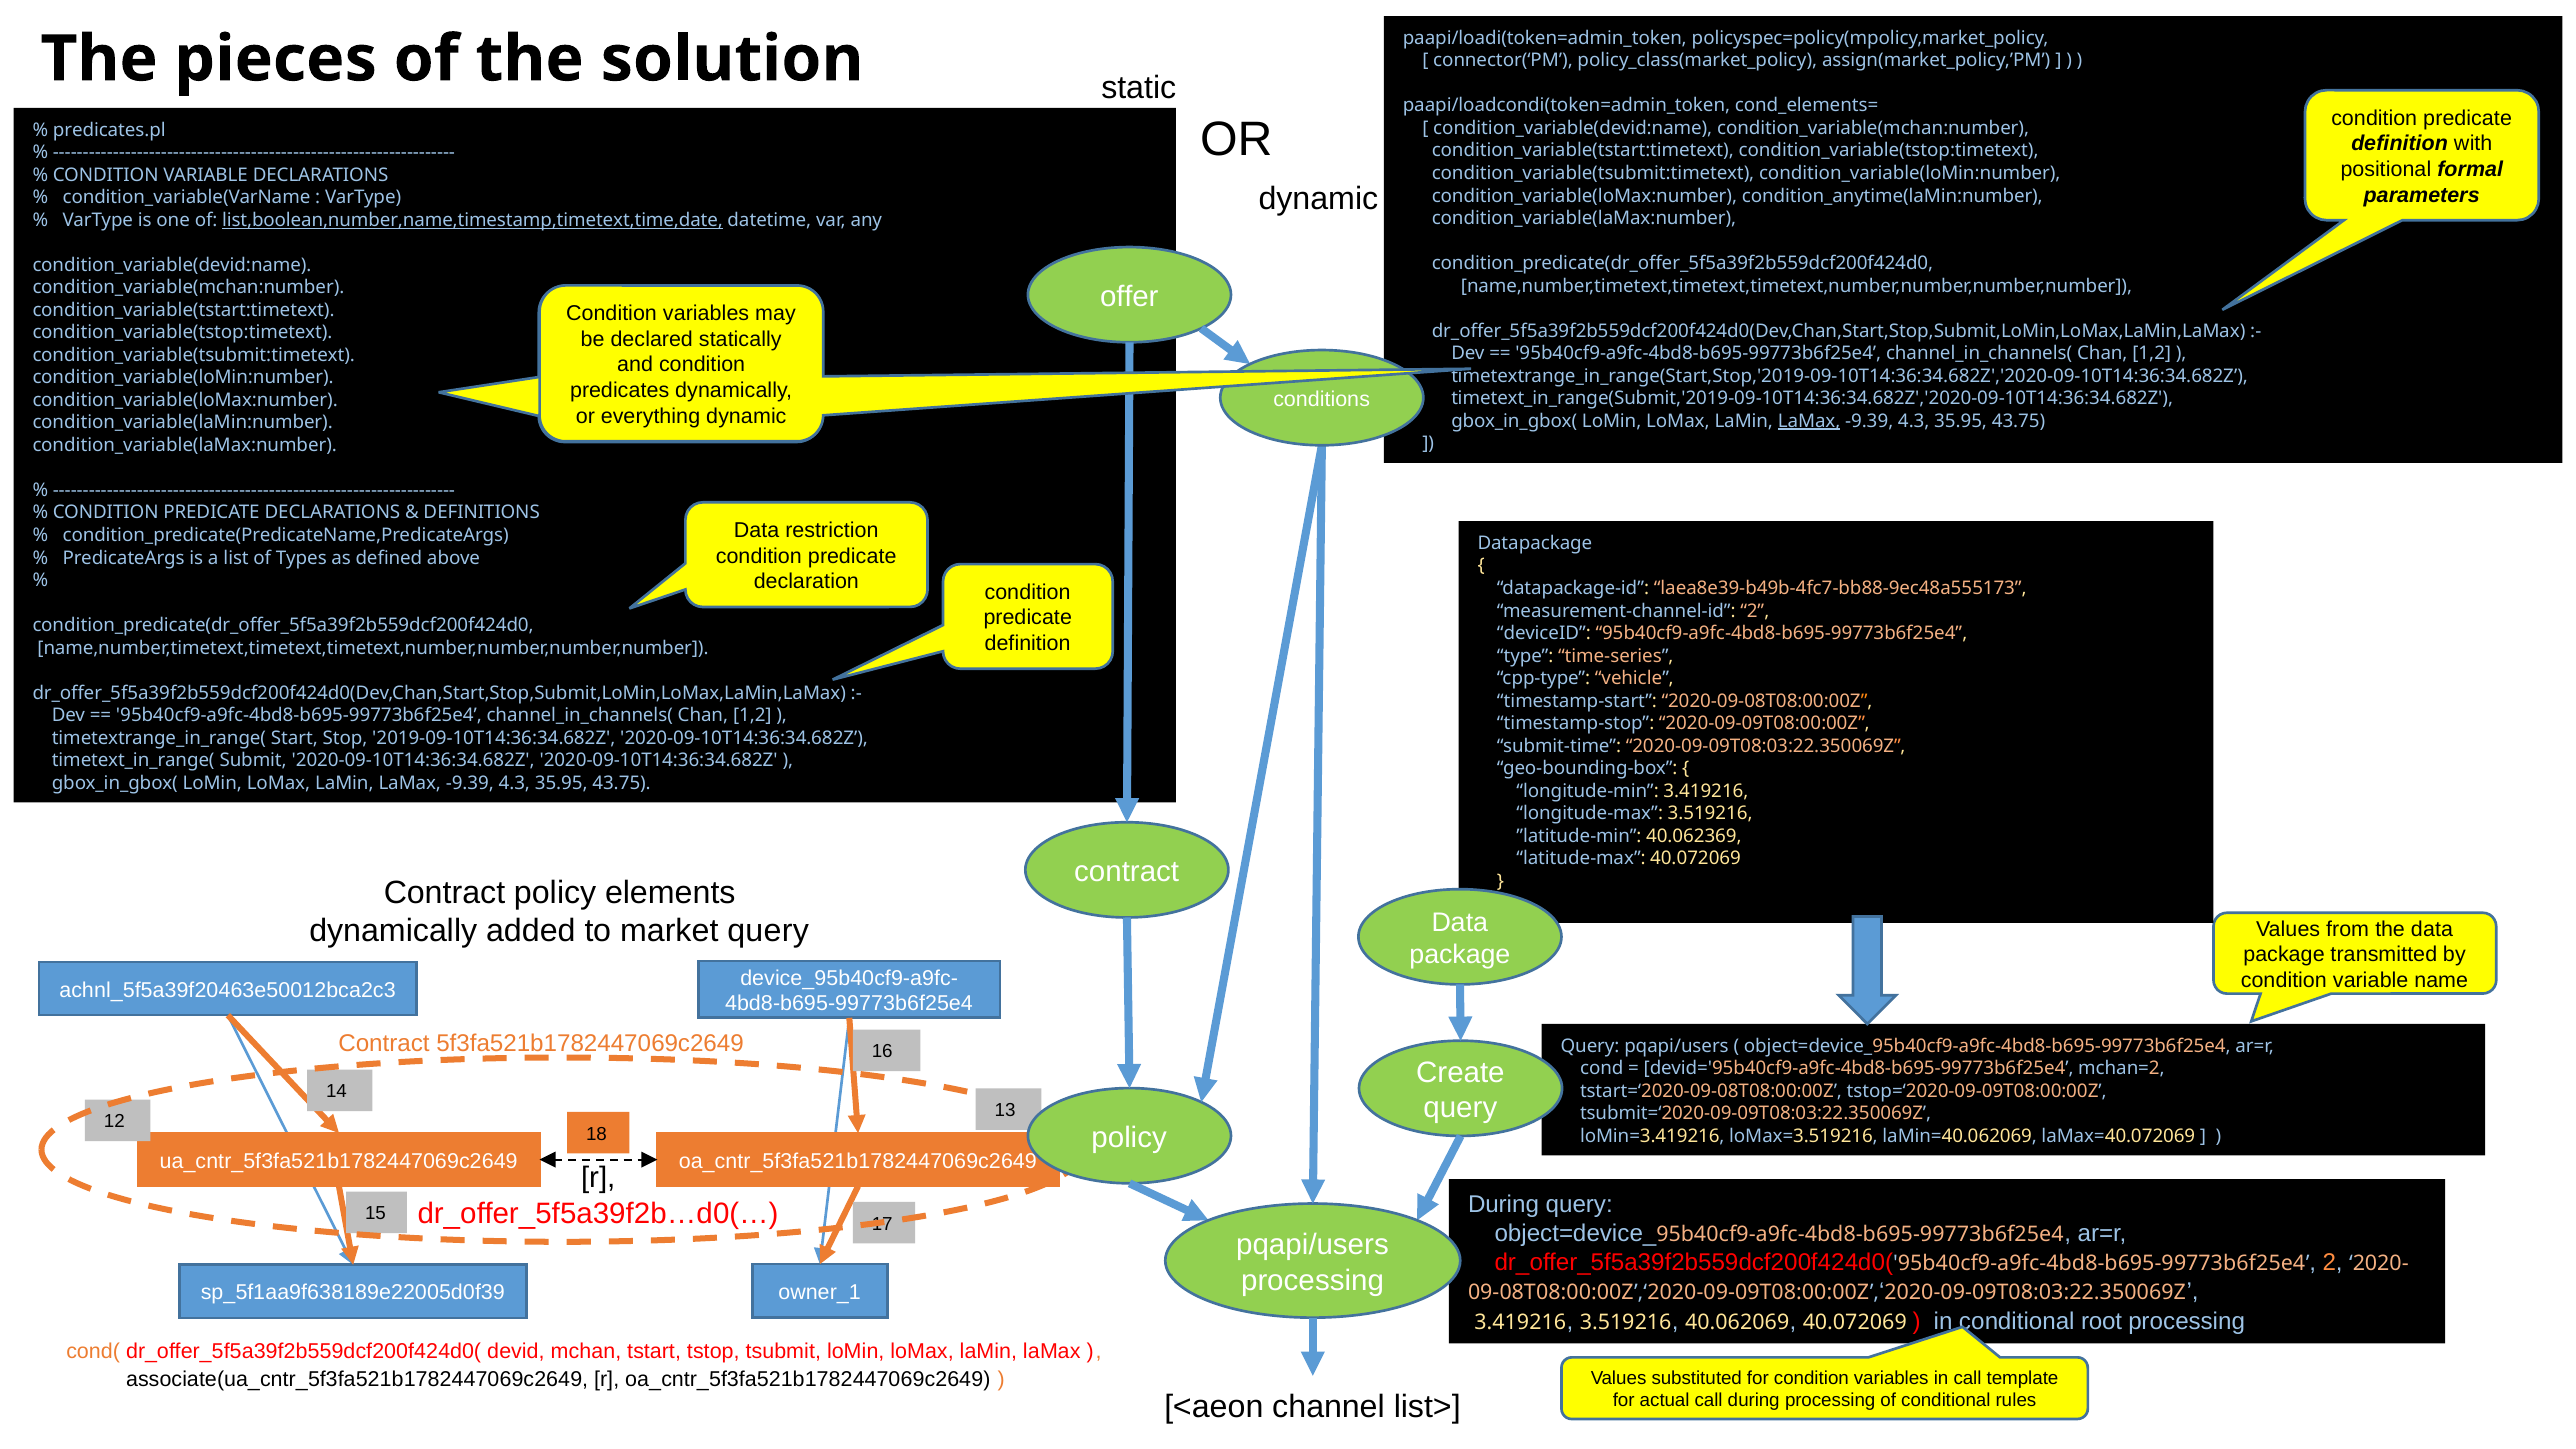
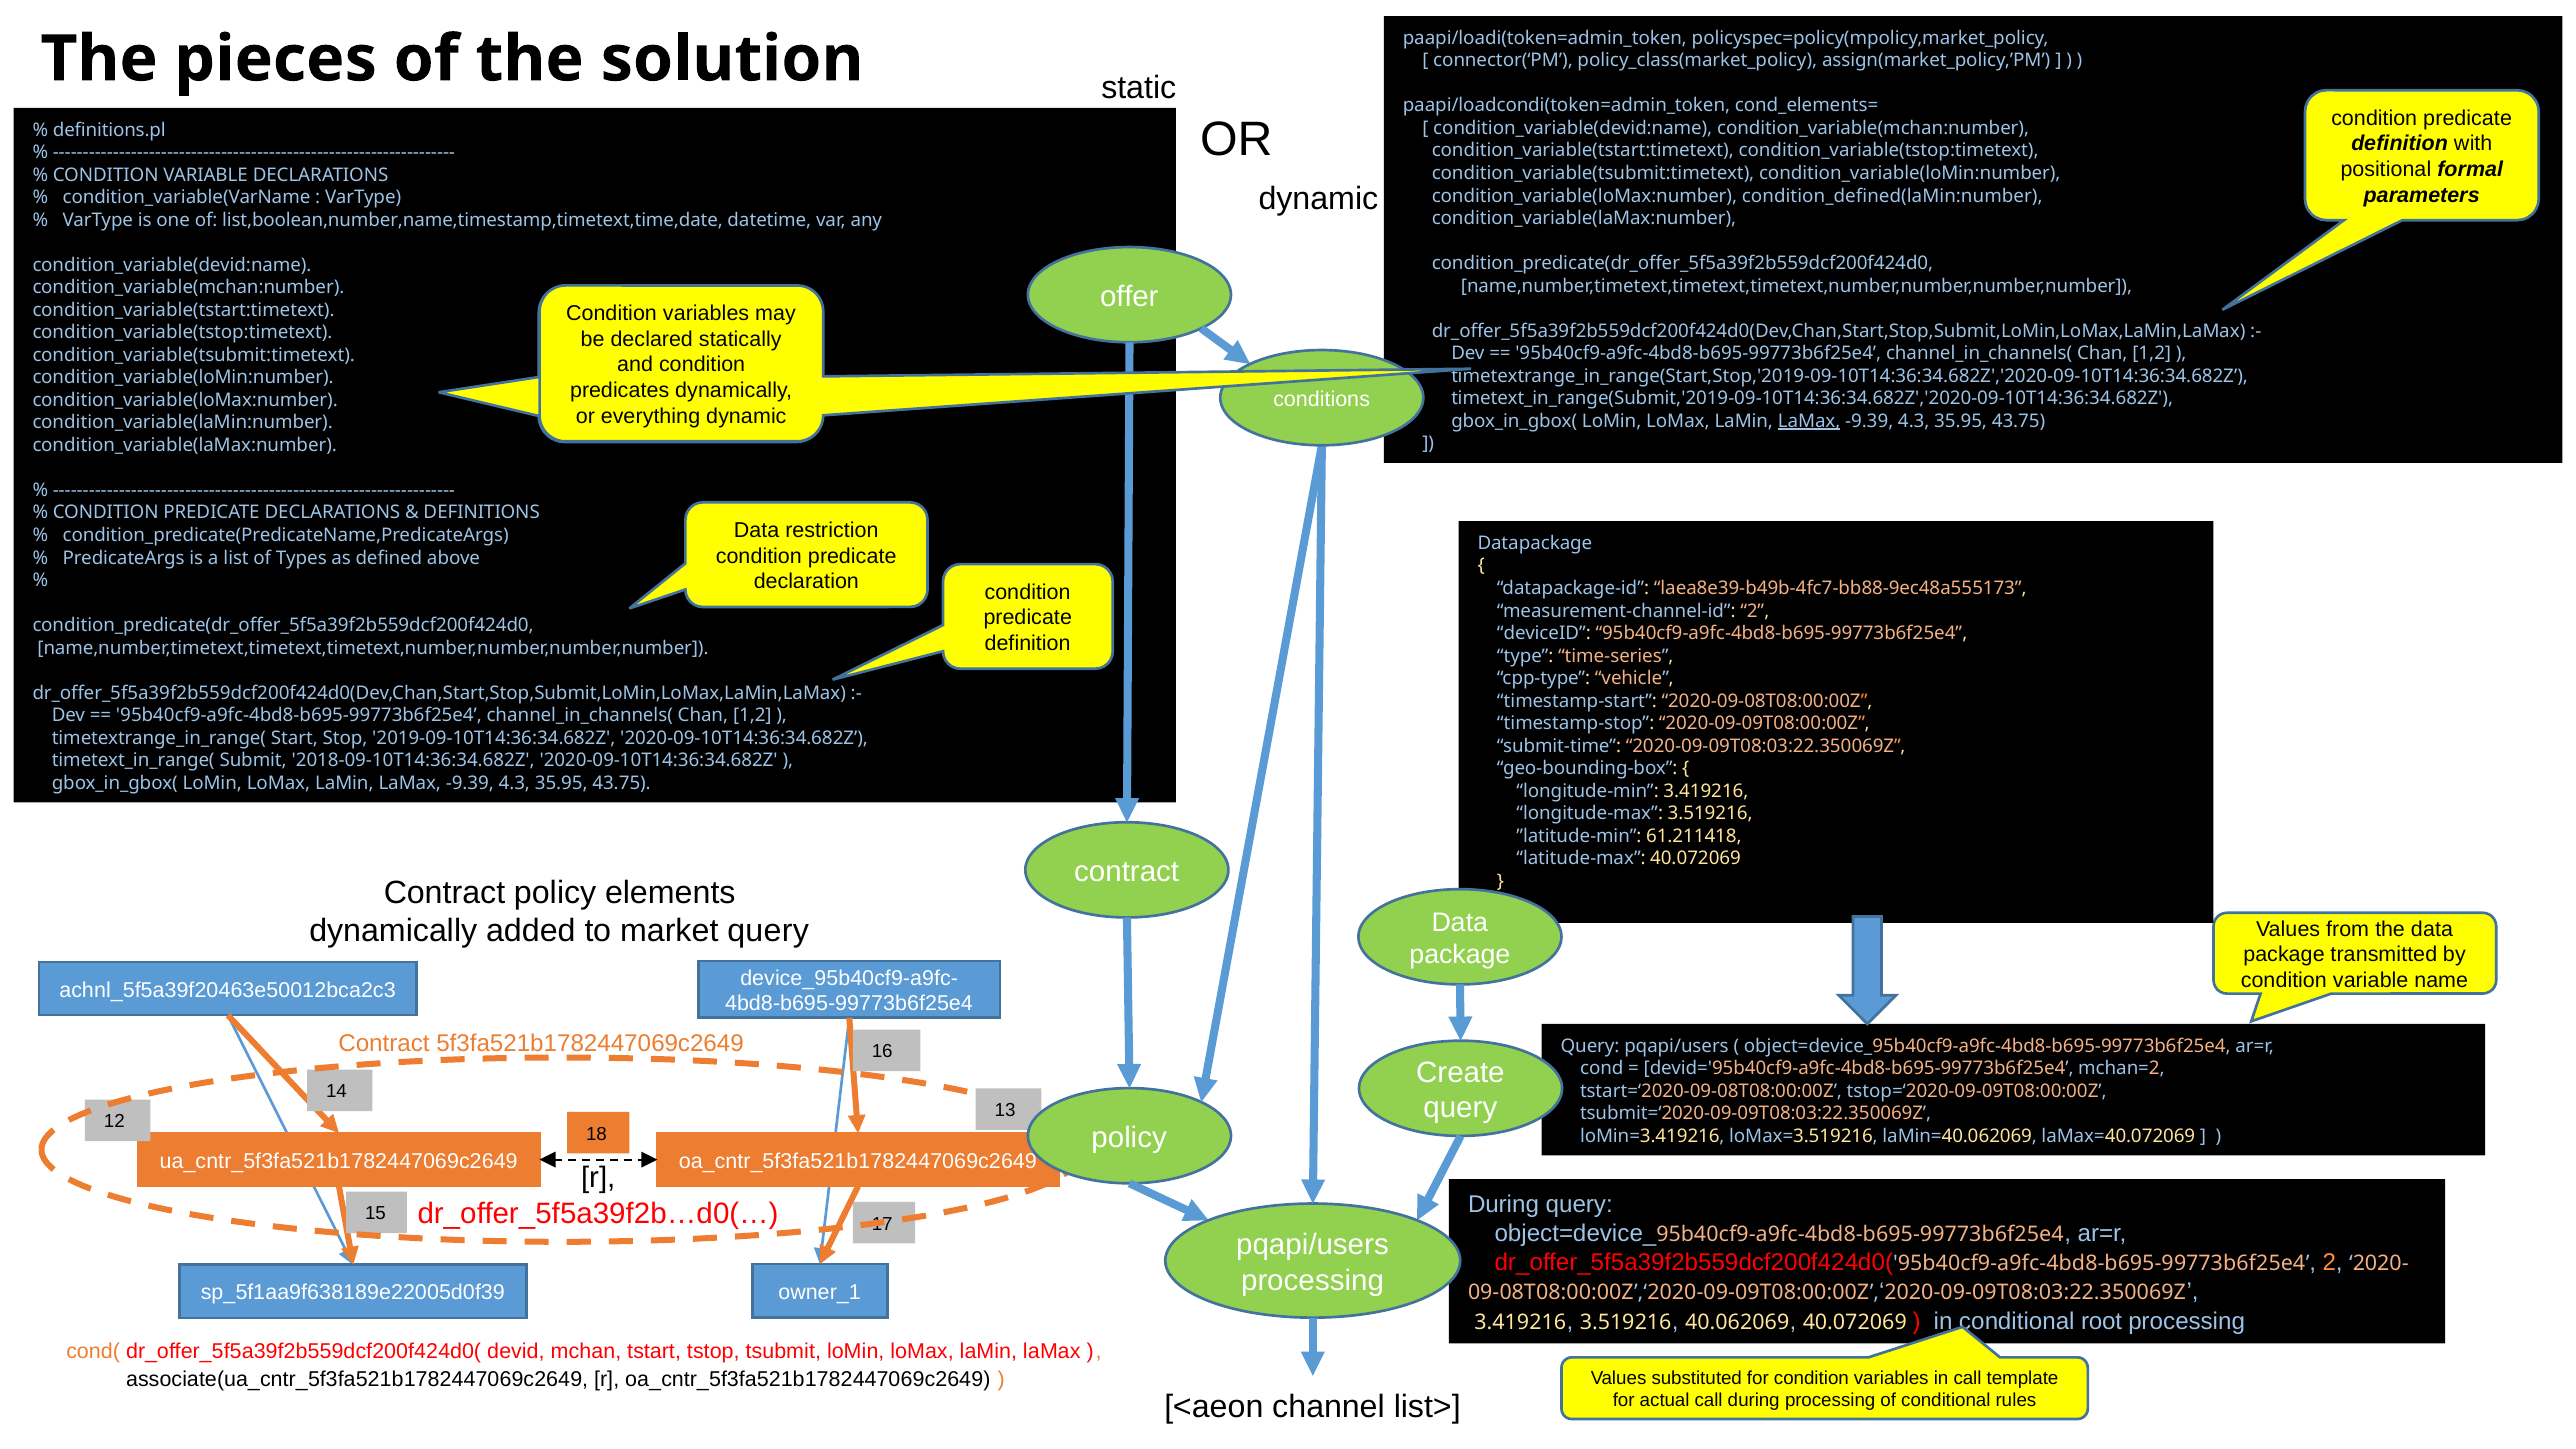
predicates.pl: predicates.pl -> definitions.pl (109, 130)
condition_anytime(laMin:number: condition_anytime(laMin:number -> condition_defined(laMin:number (1892, 196)
list,boolean,number,name,timestamp,timetext,time,date underline: present -> none (472, 220)
Submit 2020-09-10T14:36:34.682Z: 2020-09-10T14:36:34.682Z -> 2018-09-10T14:36:34.682Z (413, 760)
40.062369: 40.062369 -> 61.211418 (1694, 836)
